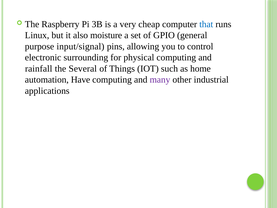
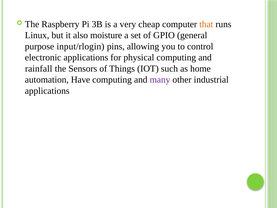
that colour: blue -> orange (206, 24)
input/signal: input/signal -> input/rlogin (80, 46)
electronic surrounding: surrounding -> applications (86, 57)
Several: Several -> Sensors (83, 68)
